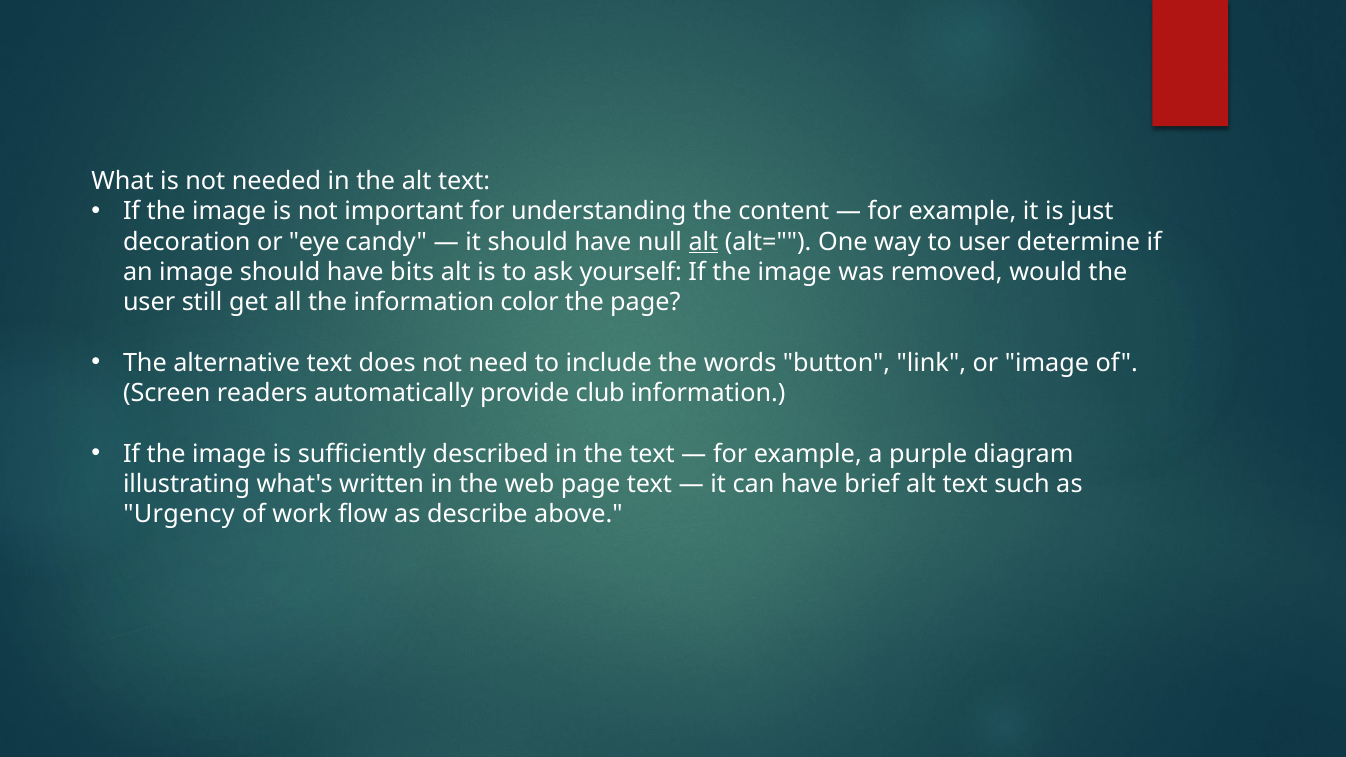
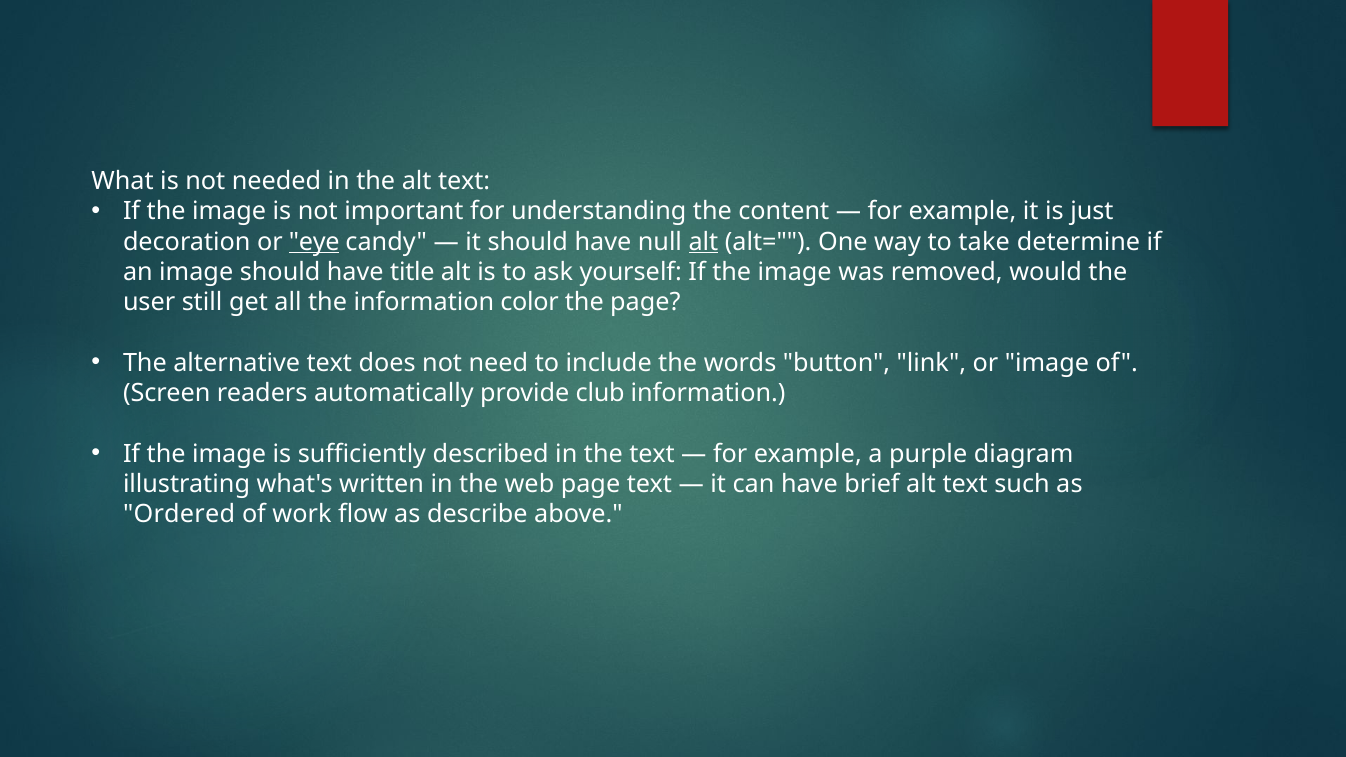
eye underline: none -> present (314, 242)
to user: user -> take (984, 242)
bits: bits -> title (412, 272)
Urgency: Urgency -> Ordered (179, 514)
